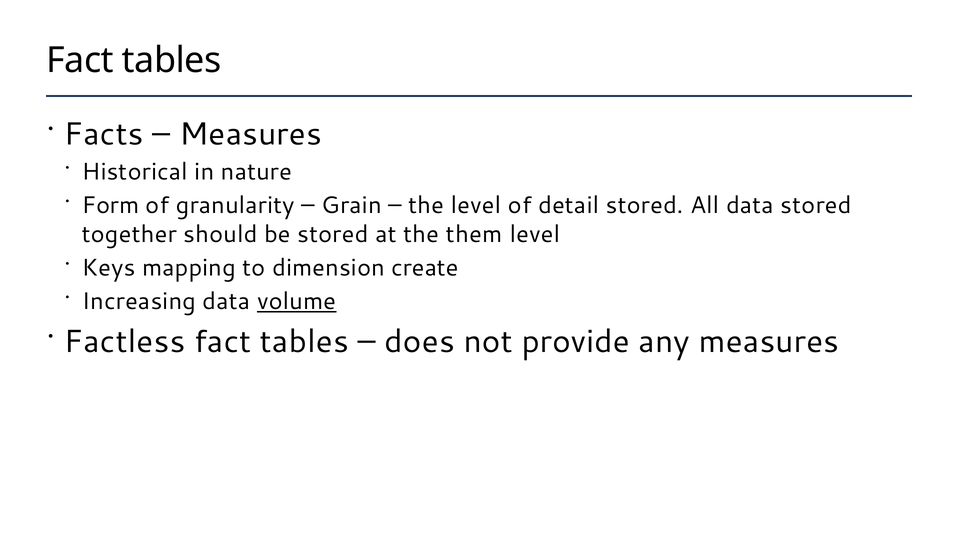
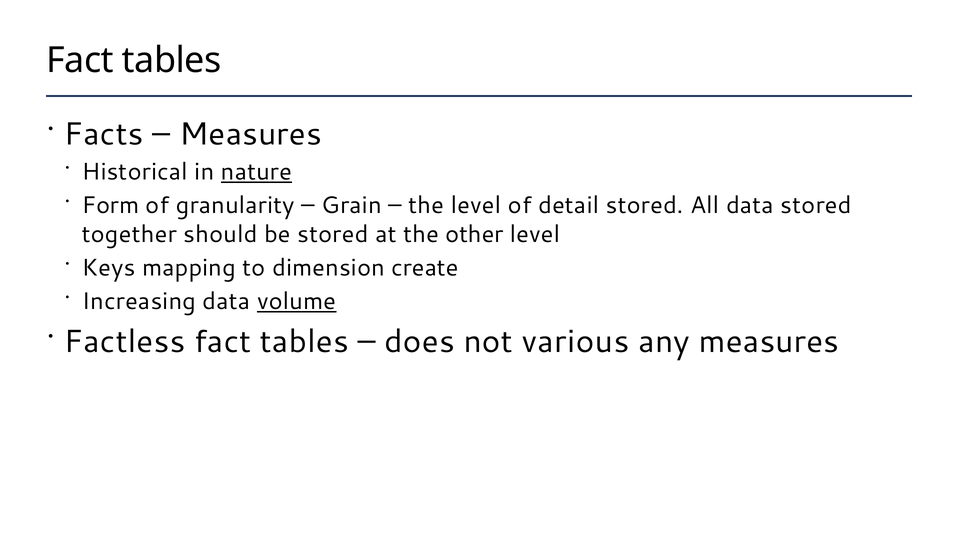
nature underline: none -> present (257, 172)
them: them -> other (474, 234)
provide: provide -> various (576, 342)
